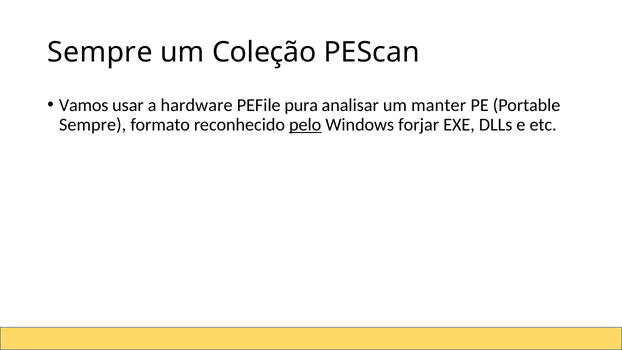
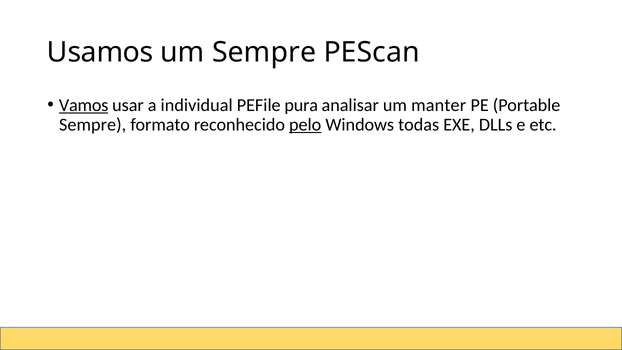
Sempre: Sempre -> Usamos (100, 52)
um Coleção: Coleção -> Sempre (264, 52)
Vamos underline: none -> present (84, 105)
hardware: hardware -> individual (197, 105)
forjar: forjar -> todas (419, 125)
